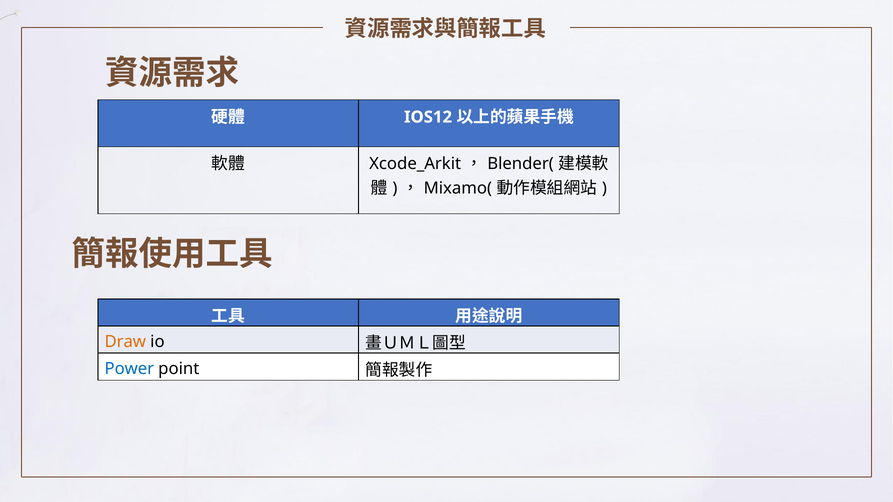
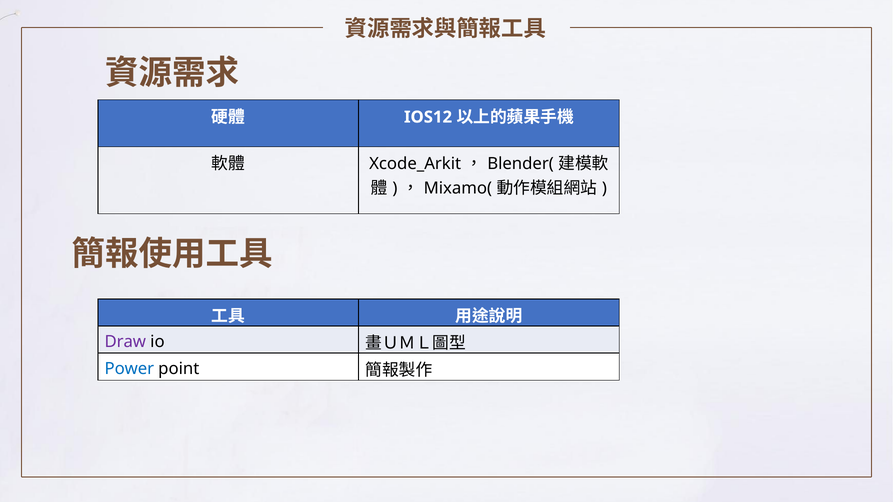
Draw colour: orange -> purple (125, 342)
